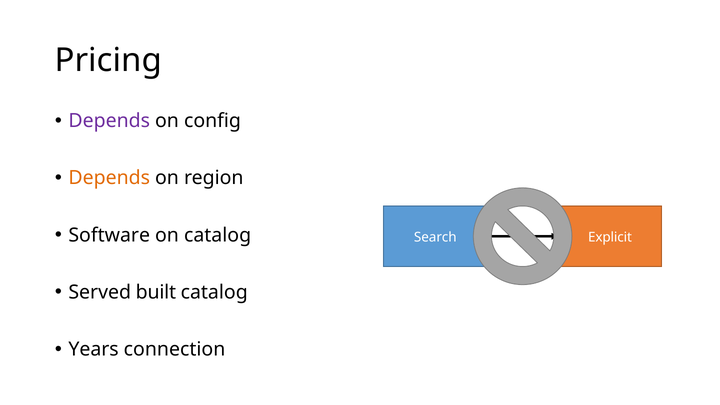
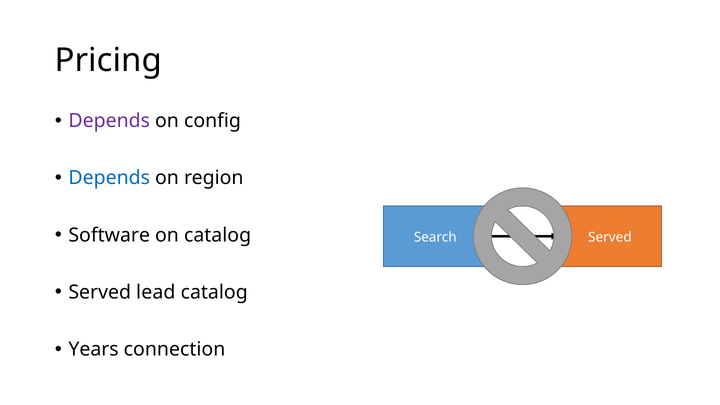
Depends colour: orange -> blue (109, 178)
Search Explicit: Explicit -> Served (610, 237)
built: built -> lead (156, 292)
